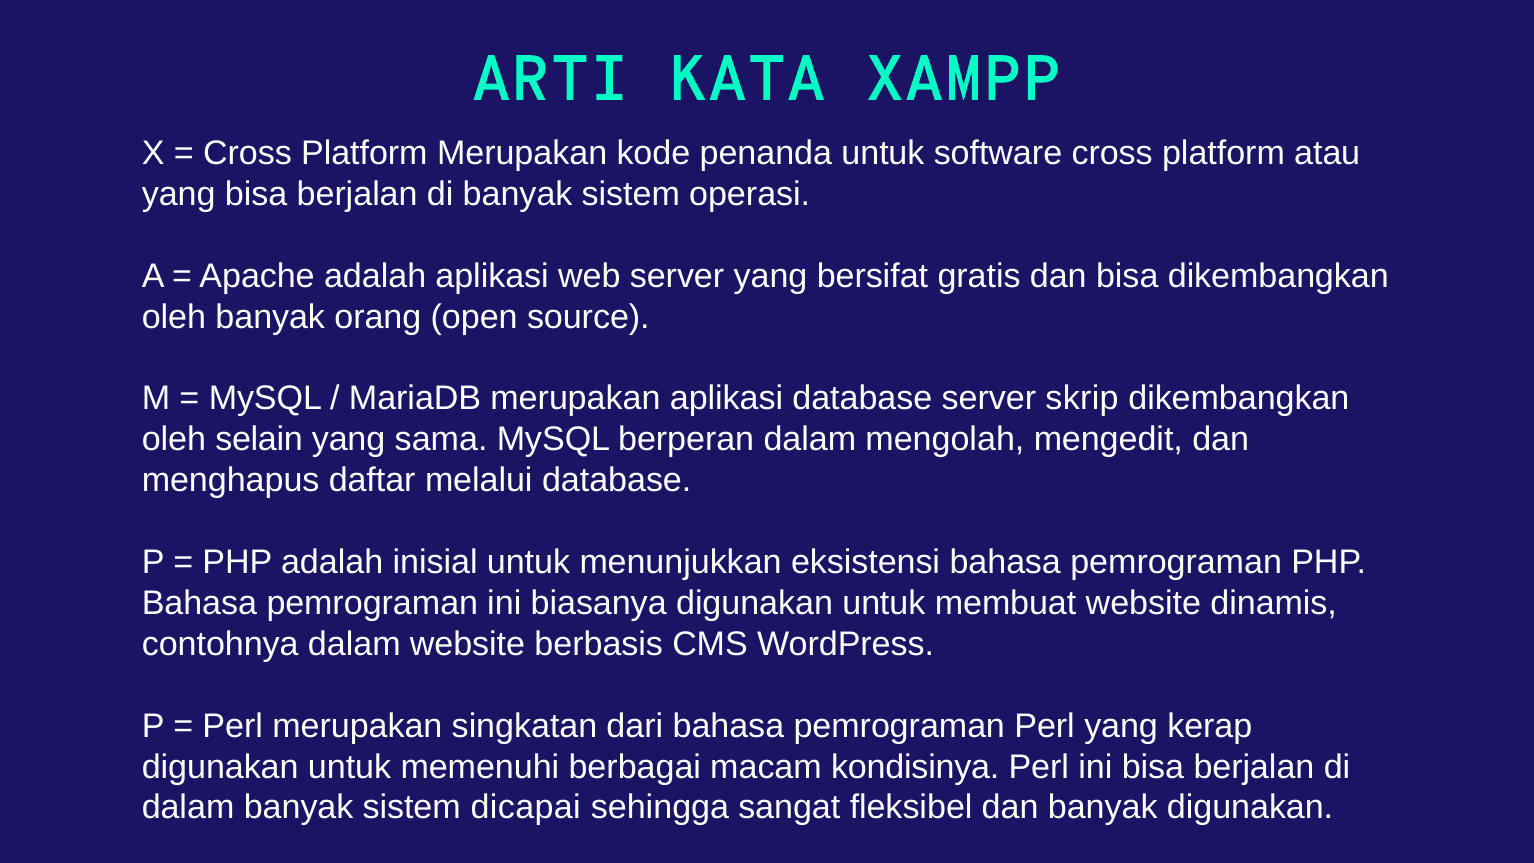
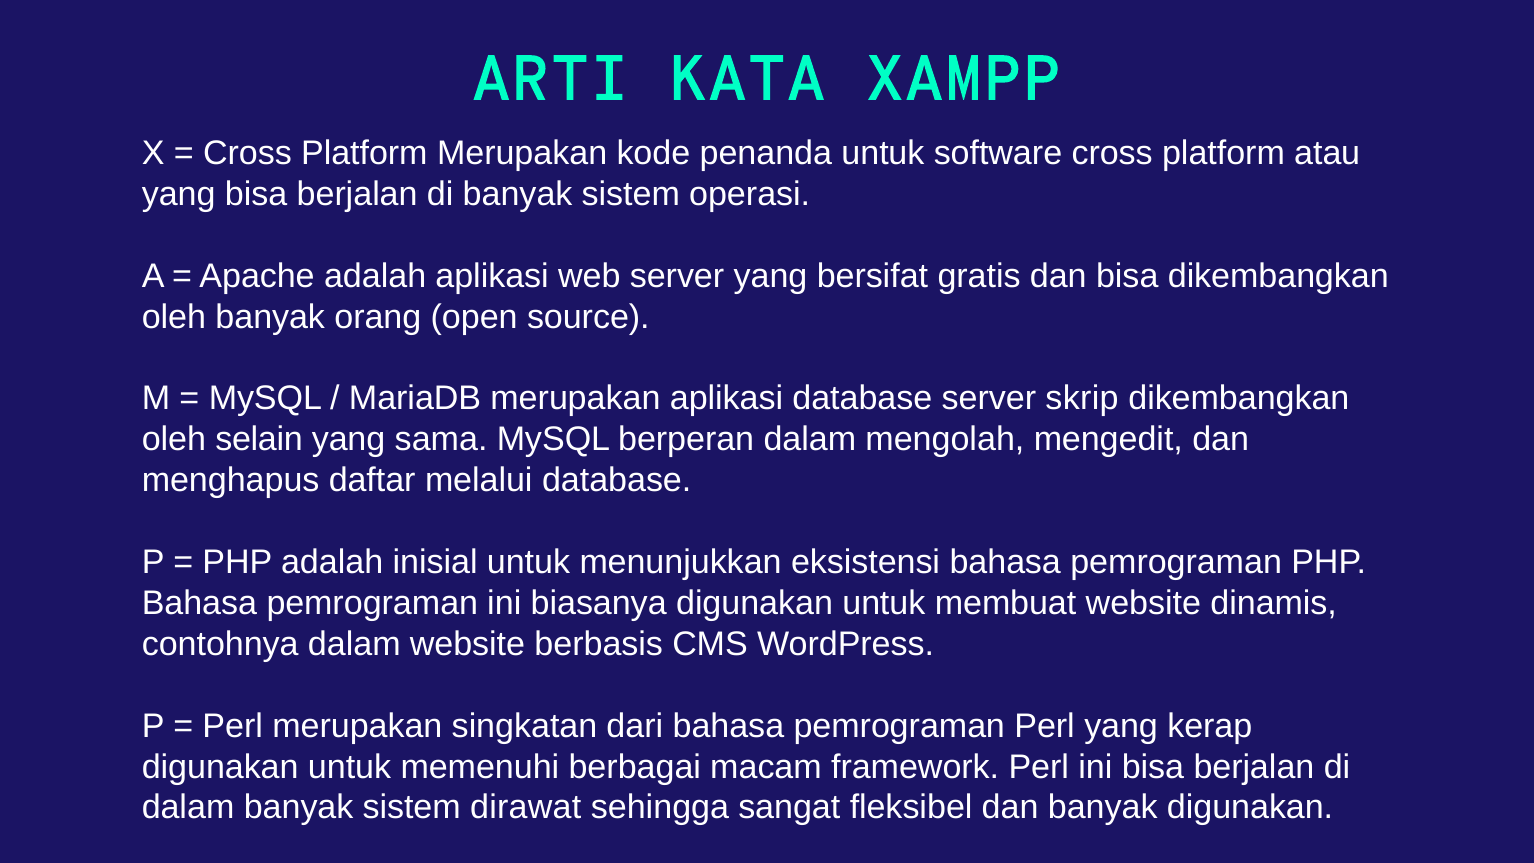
kondisinya: kondisinya -> framework (915, 767)
dicapai: dicapai -> dirawat (526, 808)
